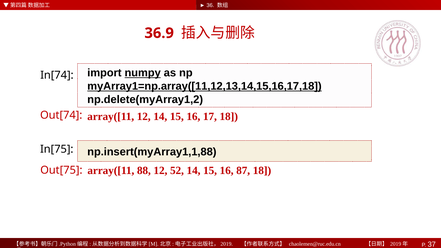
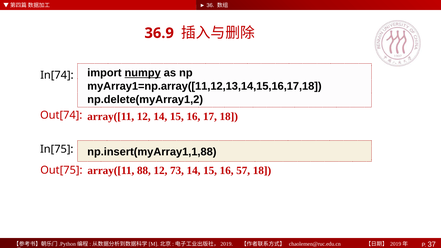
myArray1=np.array([11,12,13,14,15,16,17,18 underline: present -> none (204, 86)
52: 52 -> 73 (177, 171)
87: 87 -> 57 (243, 171)
